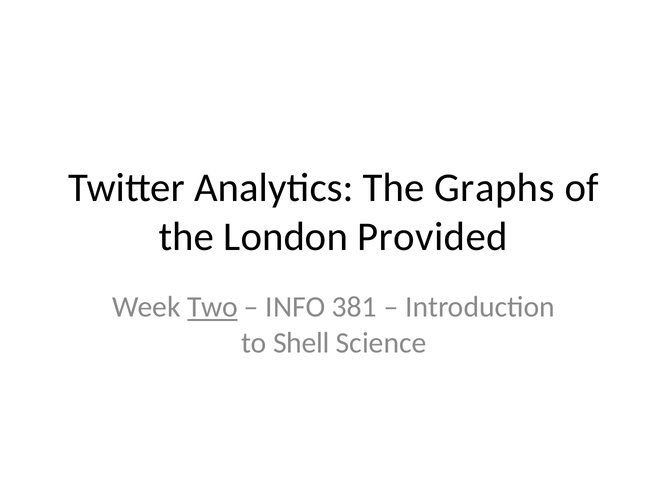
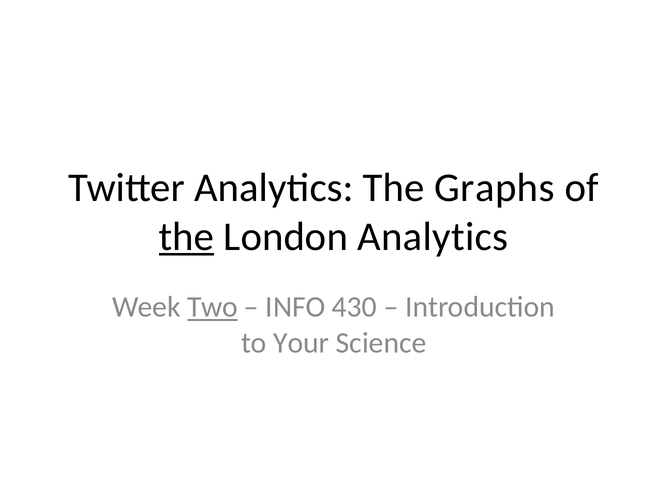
the underline: none -> present (187, 237)
London Provided: Provided -> Analytics (433, 237)
381: 381 -> 430 (354, 307)
Shell: Shell -> Your (301, 343)
